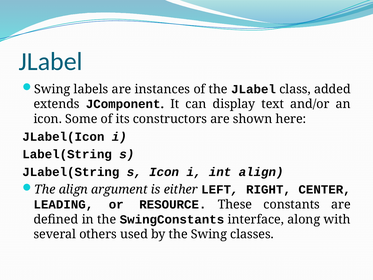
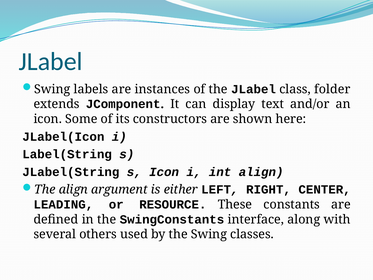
added: added -> folder (332, 89)
